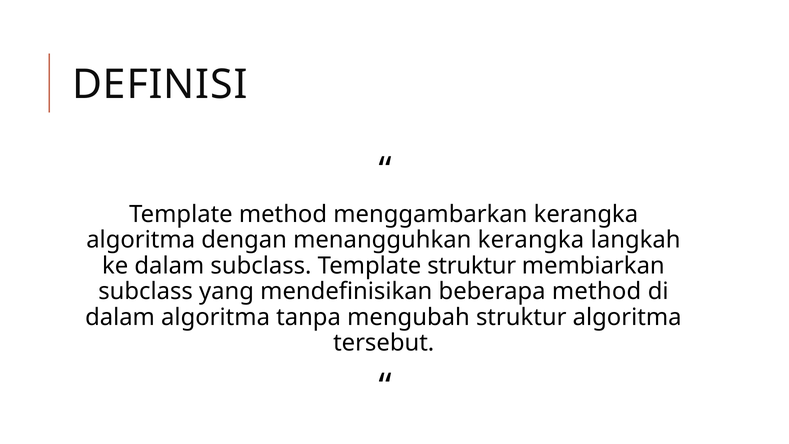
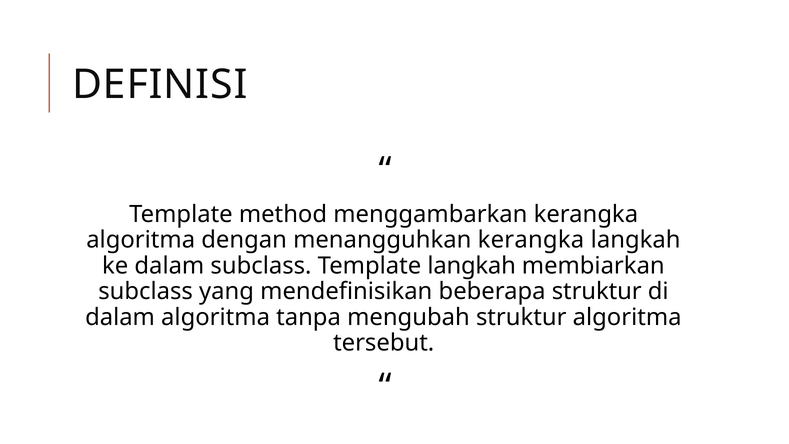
Template struktur: struktur -> langkah (472, 266)
beberapa method: method -> struktur (597, 291)
